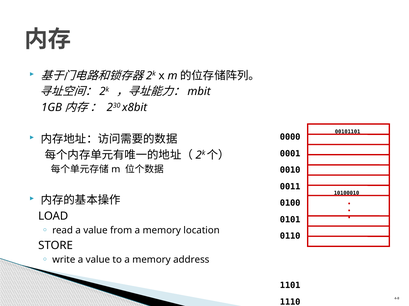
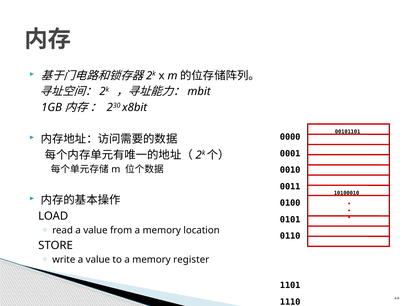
address: address -> register (191, 260)
